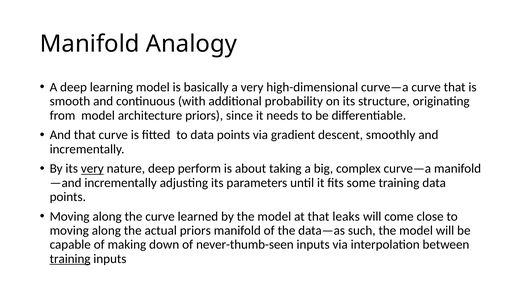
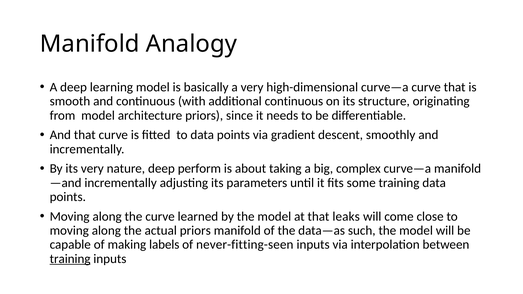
additional probability: probability -> continuous (294, 101)
very underline: present -> none (92, 169)
down: down -> labels (164, 245)
never-thumb-seen: never-thumb-seen -> never-fitting-seen (245, 245)
